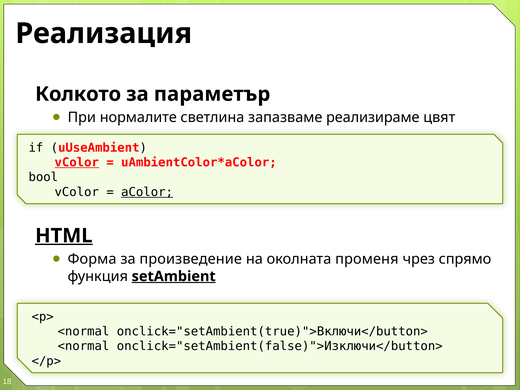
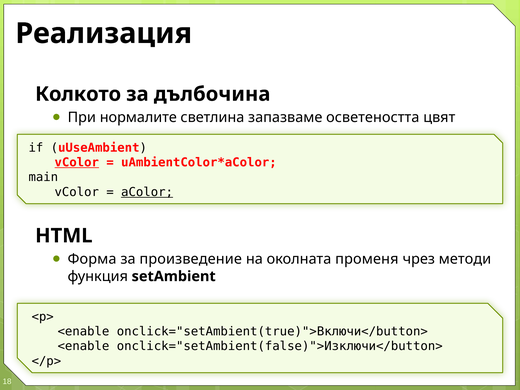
параметър: параметър -> дълбочина (212, 94)
реализираме: реализираме -> осветеността (373, 117)
bool: bool -> main (43, 177)
HTML underline: present -> none (64, 236)
спрямо: спрямо -> методи (465, 259)
setAmbient underline: present -> none (174, 276)
<normal: <normal -> <enable (83, 331)
<normal: <normal -> <enable (83, 346)
